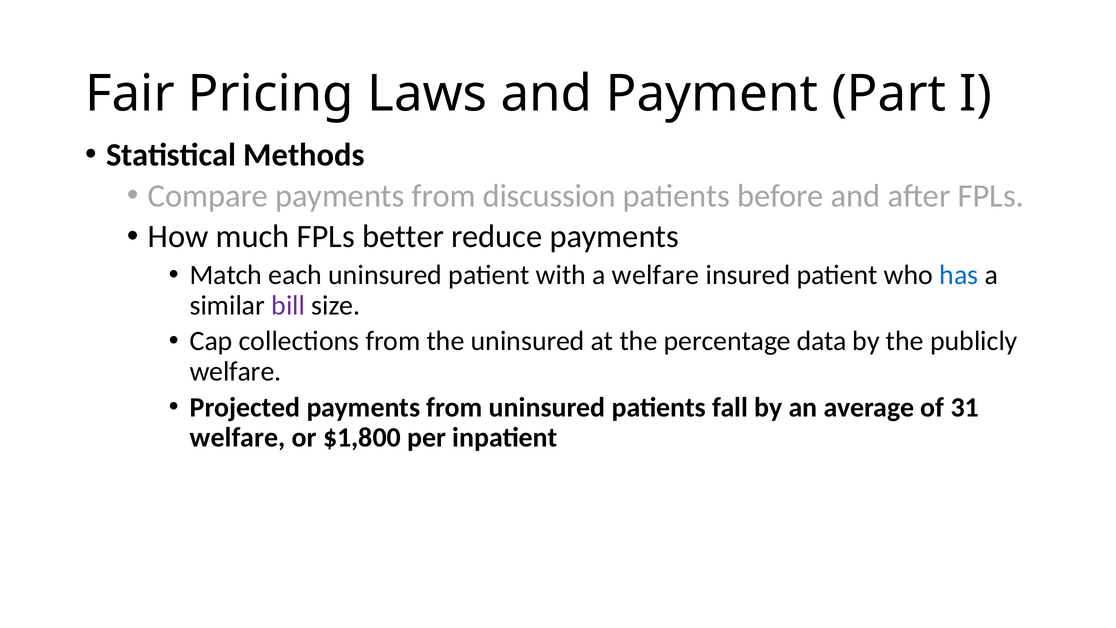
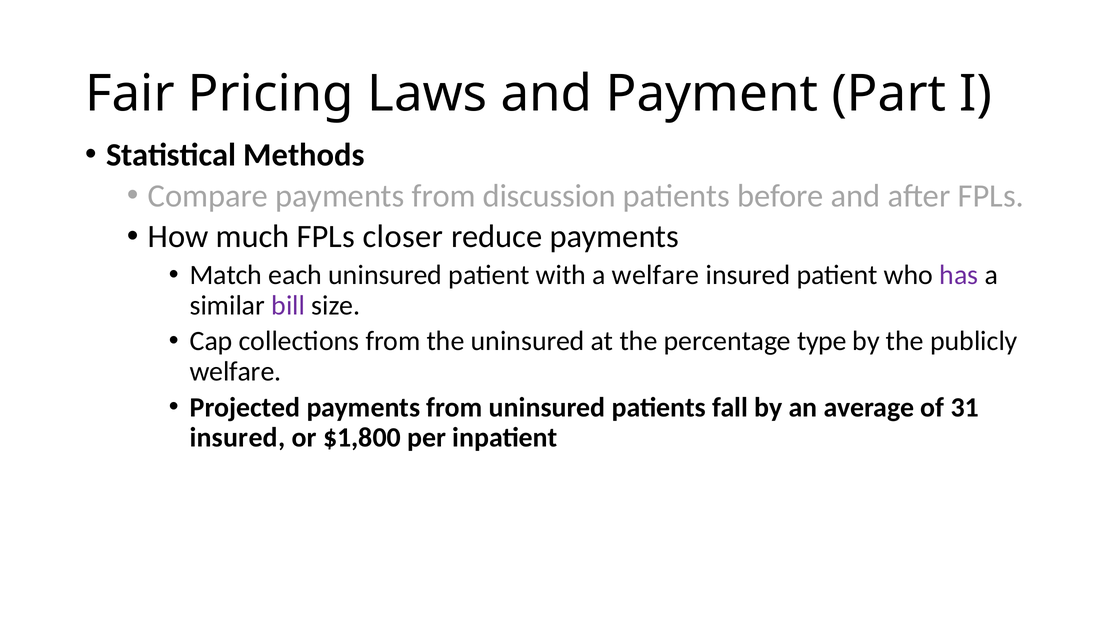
better: better -> closer (403, 237)
has colour: blue -> purple (959, 275)
data: data -> type (822, 341)
welfare: welfare -> insured (237, 437)
